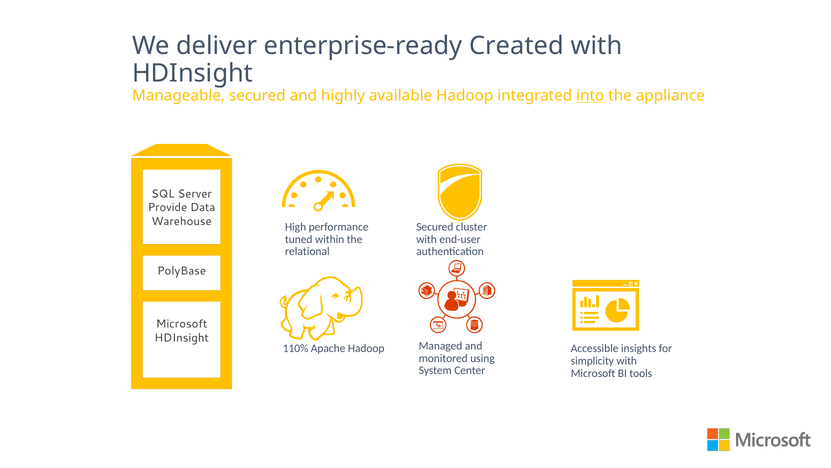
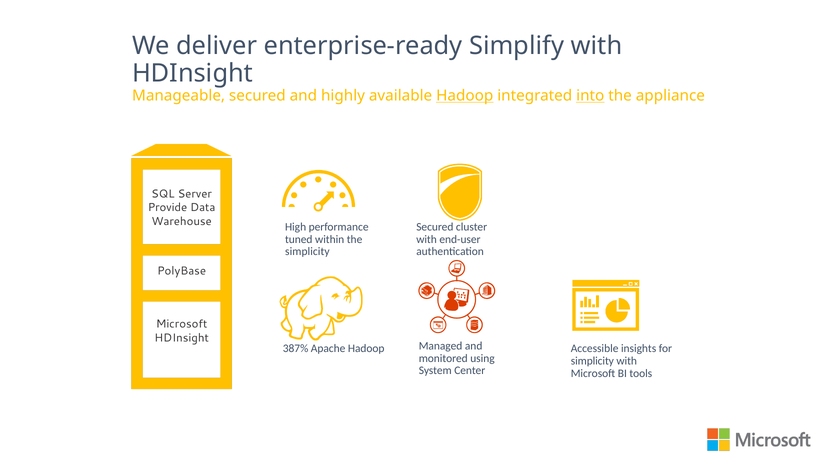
Created: Created -> Simplify (517, 46)
Hadoop underline: none -> present (465, 96)
relational: relational -> simplicity (307, 251)
110%: 110% -> 387% (296, 348)
